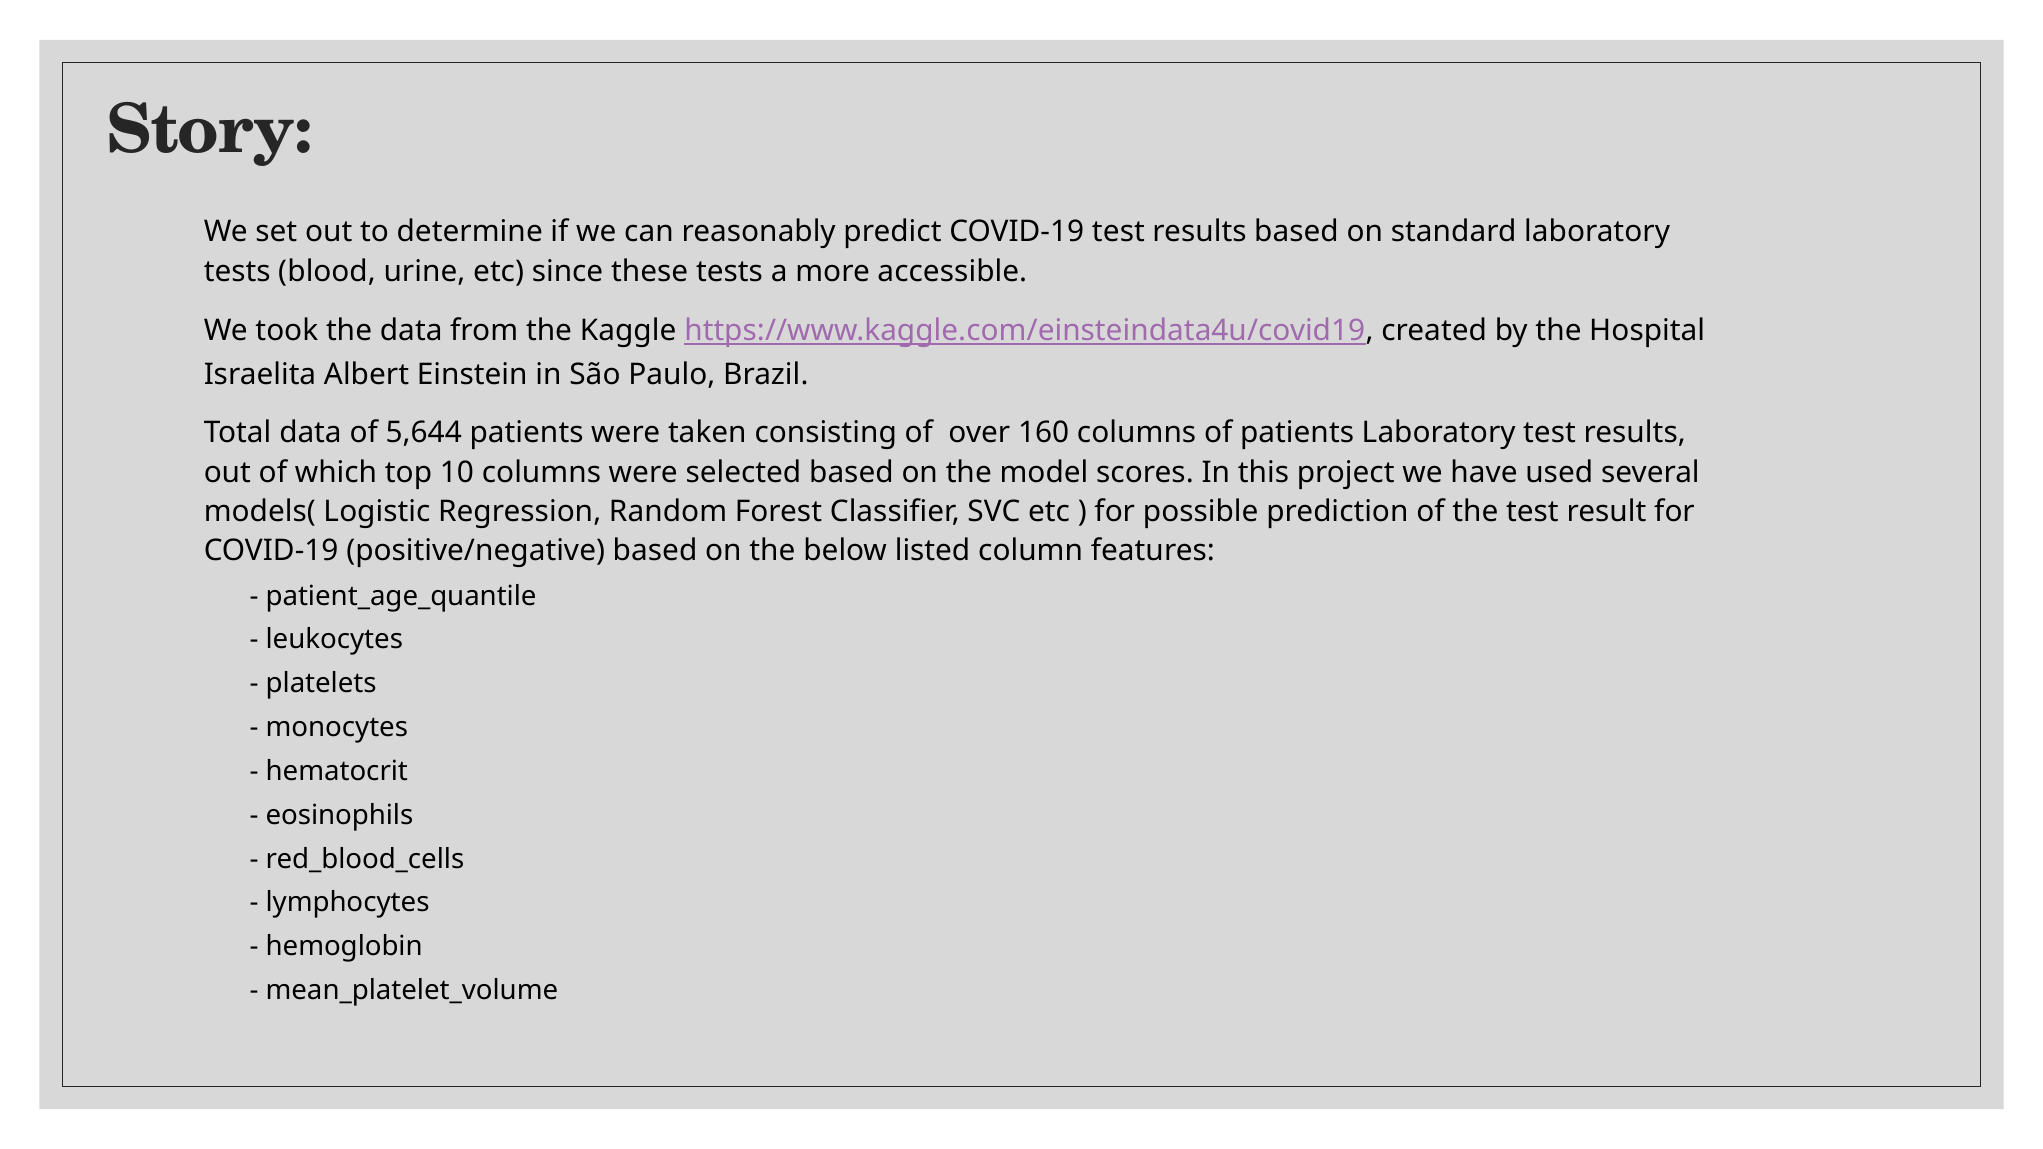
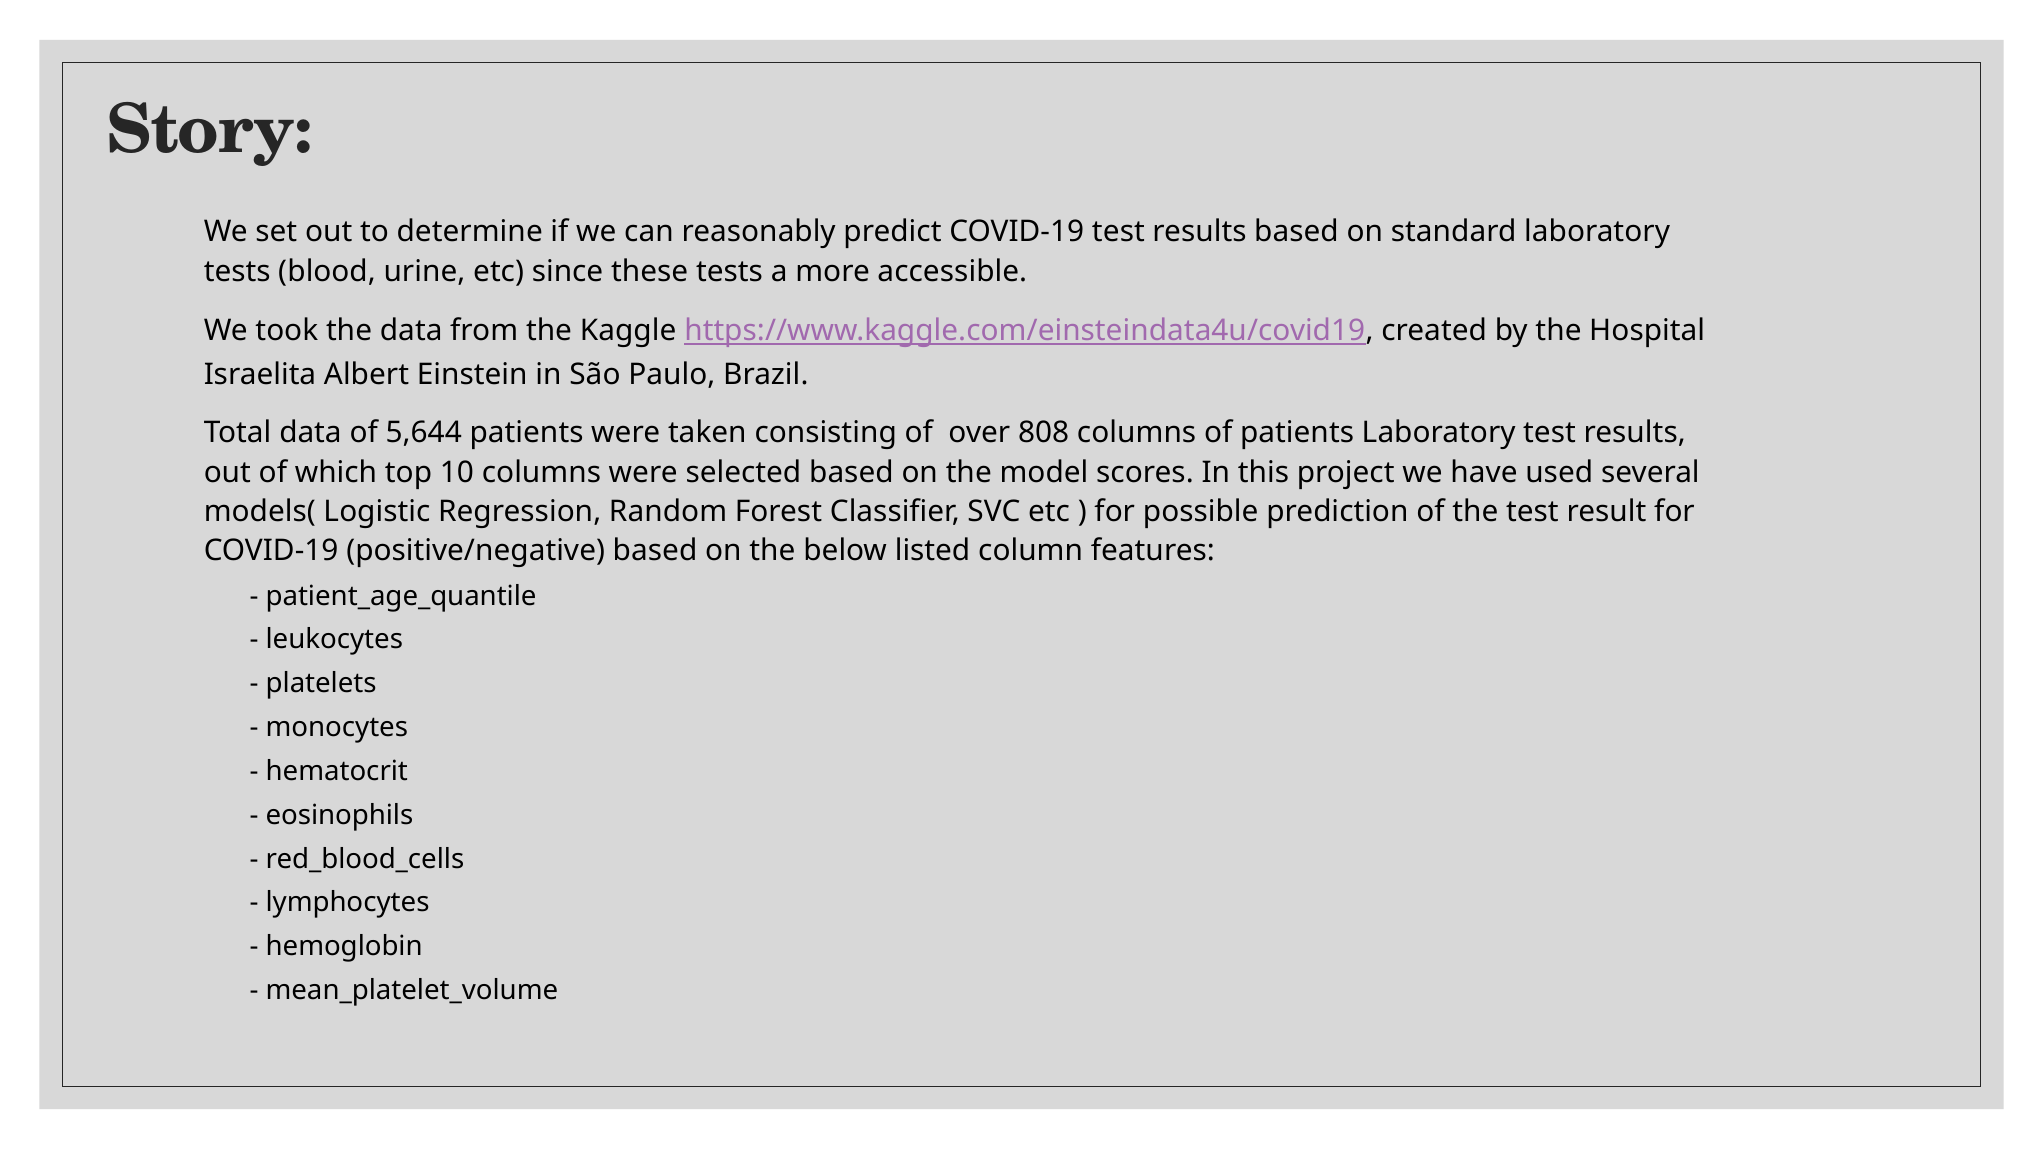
160: 160 -> 808 (1044, 433)
